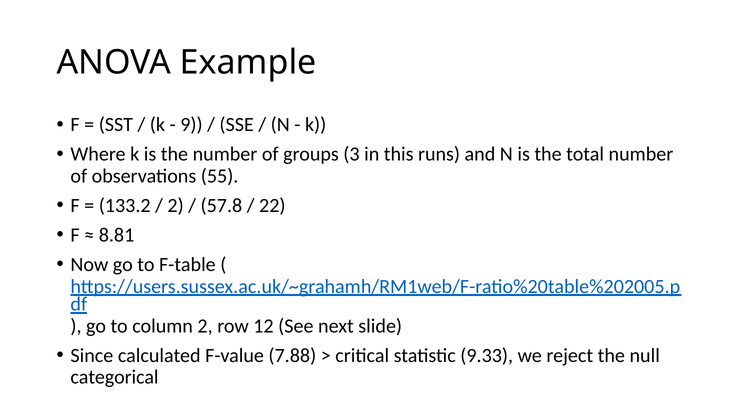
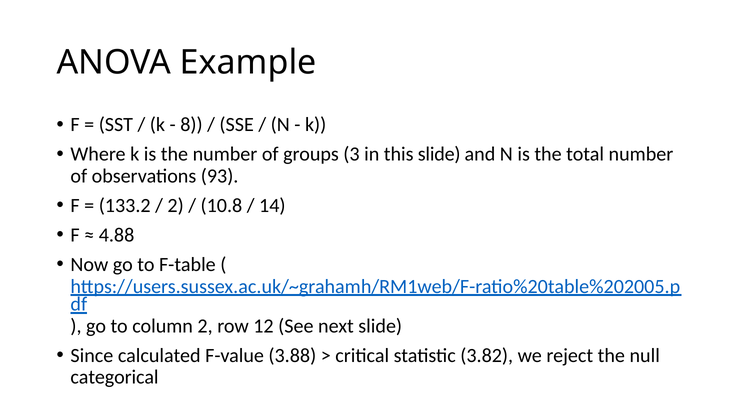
9: 9 -> 8 (191, 125)
this runs: runs -> slide (439, 154)
55: 55 -> 93 (220, 176)
57.8: 57.8 -> 10.8 (221, 205)
22: 22 -> 14 (272, 205)
8.81: 8.81 -> 4.88 (117, 235)
7.88: 7.88 -> 3.88 (292, 355)
9.33: 9.33 -> 3.82 (487, 355)
